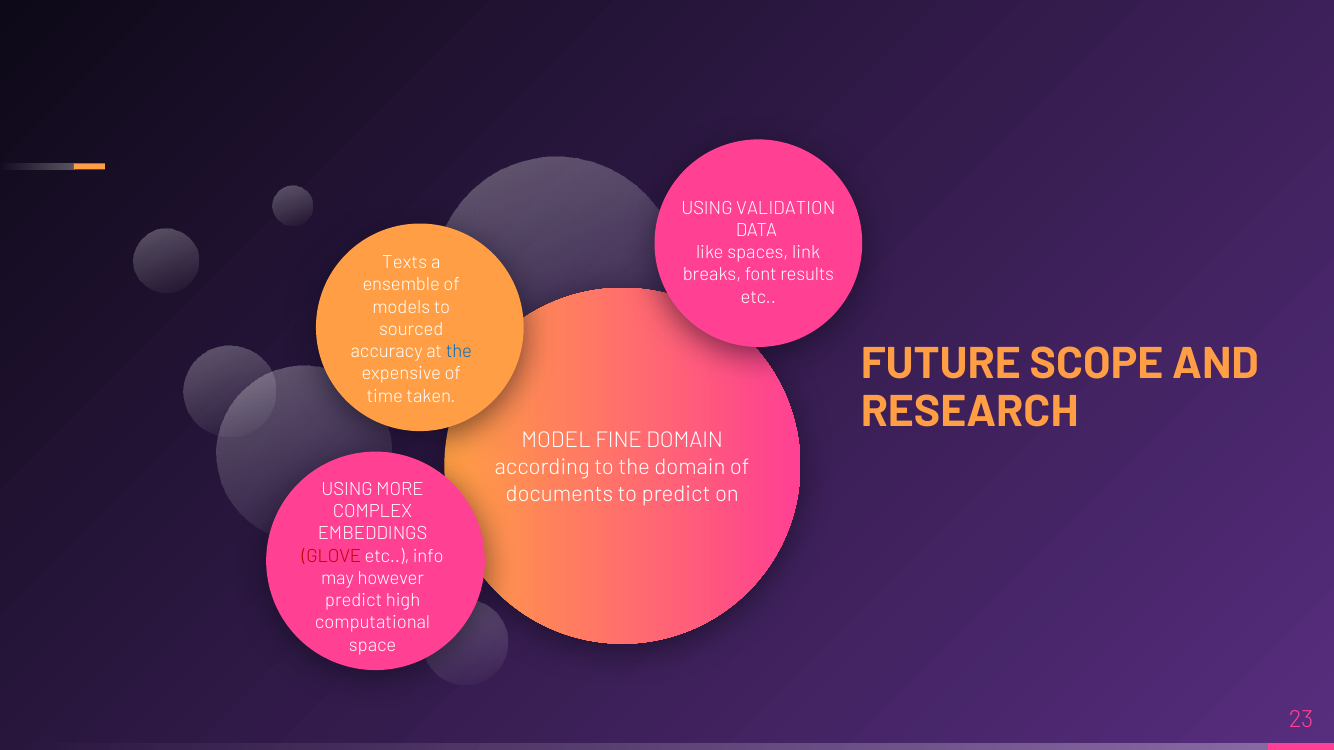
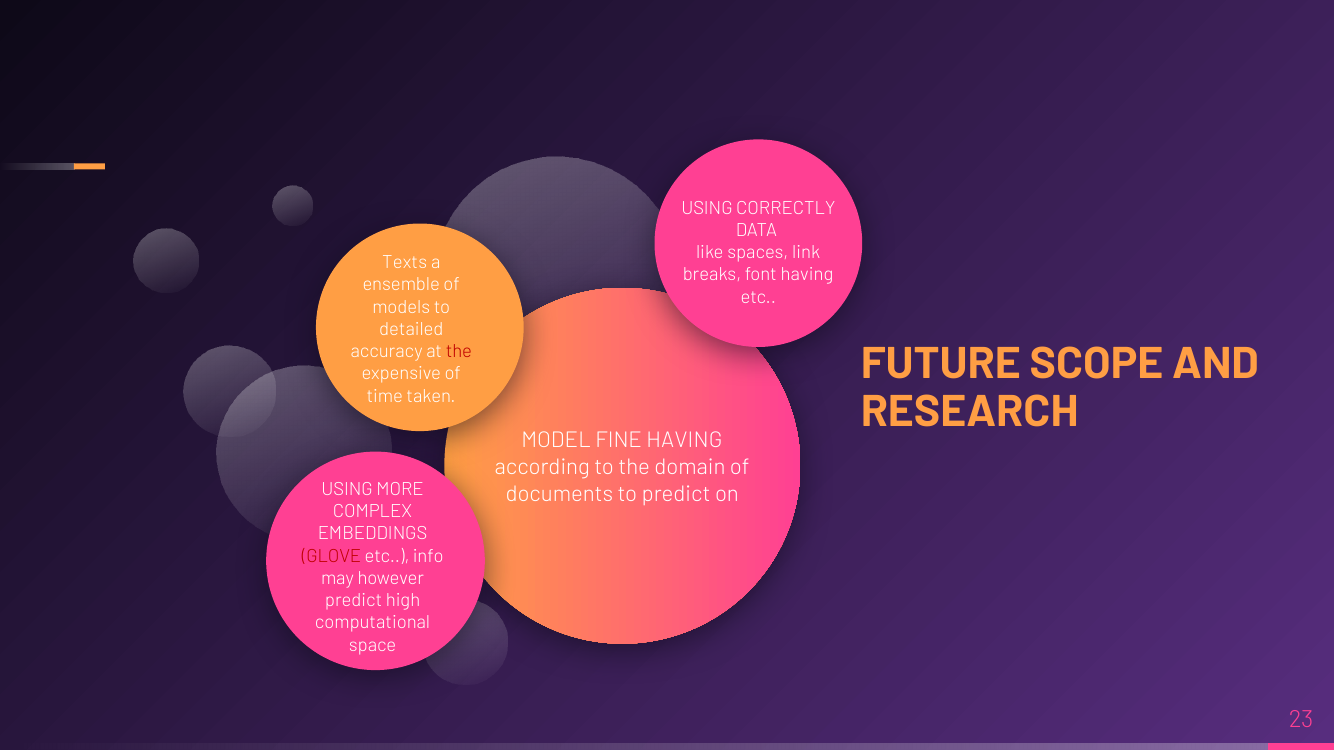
VALIDATION: VALIDATION -> CORRECTLY (786, 208)
font results: results -> having (807, 275)
sourced: sourced -> detailed (411, 329)
the colour: blue -> red (459, 352)
FINE DOMAIN: DOMAIN -> HAVING (684, 441)
